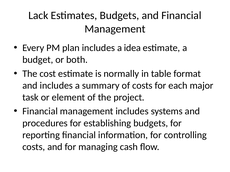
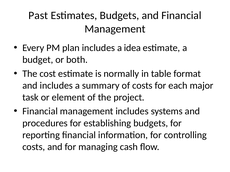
Lack: Lack -> Past (38, 16)
